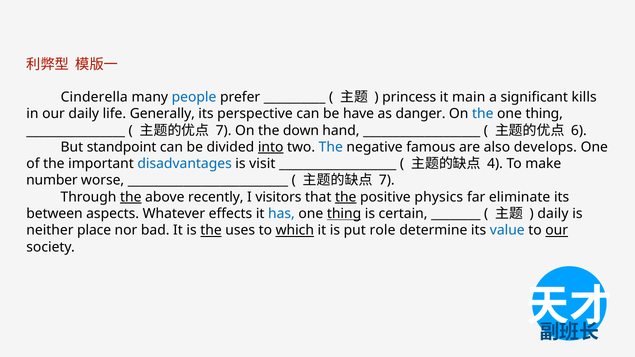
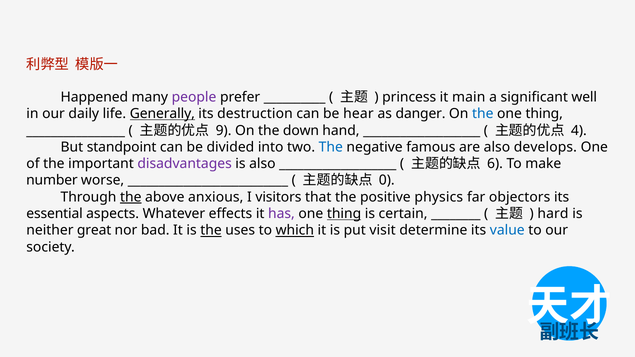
Cinderella: Cinderella -> Happened (94, 97)
people colour: blue -> purple (194, 97)
kills: kills -> well (584, 97)
Generally underline: none -> present (162, 114)
perspective: perspective -> destruction (255, 114)
have: have -> hear (358, 114)
7: 7 -> 9 (224, 131)
6: 6 -> 4 (579, 131)
into underline: present -> none (271, 147)
disadvantages colour: blue -> purple (185, 164)
is visit: visit -> also (262, 164)
4: 4 -> 6 (495, 164)
7: 7 -> 0 (387, 181)
recently: recently -> anxious (216, 197)
the underline: present -> none (346, 197)
eliminate: eliminate -> objectors (520, 197)
between: between -> essential (55, 214)
has colour: blue -> purple (281, 214)
daily: daily -> hard (553, 214)
place: place -> great (94, 231)
role: role -> visit (383, 231)
our underline: present -> none (557, 231)
